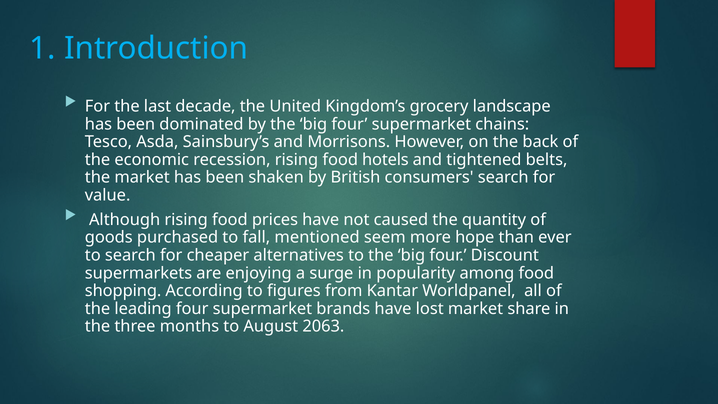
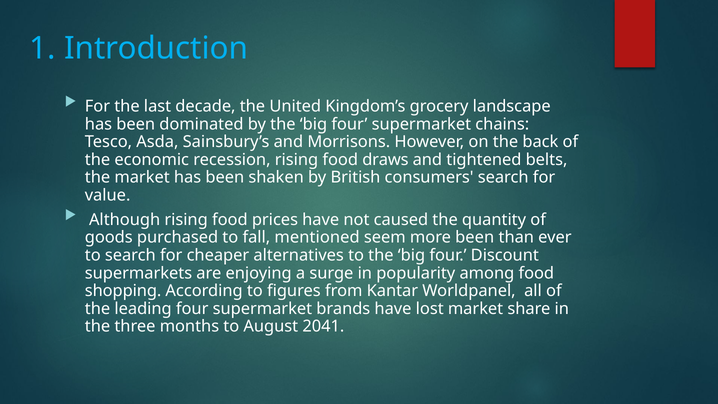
hotels: hotels -> draws (385, 160)
more hope: hope -> been (475, 237)
2063: 2063 -> 2041 (323, 326)
